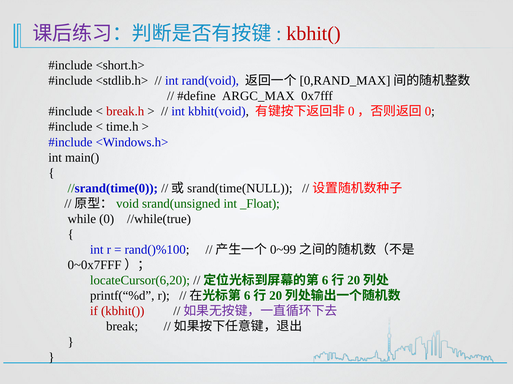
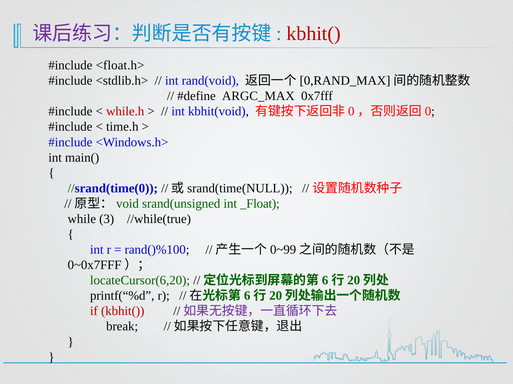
<short.h>: <short.h> -> <float.h> (120, 65)
break.h: break.h -> while.h (125, 112)
0: 0 -> 3 (107, 219)
